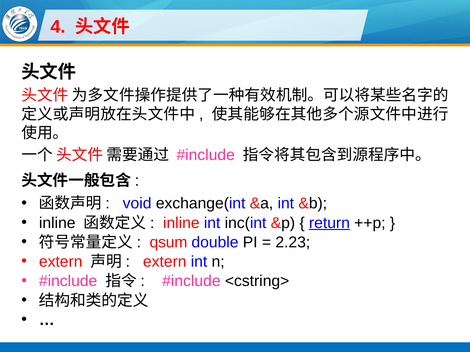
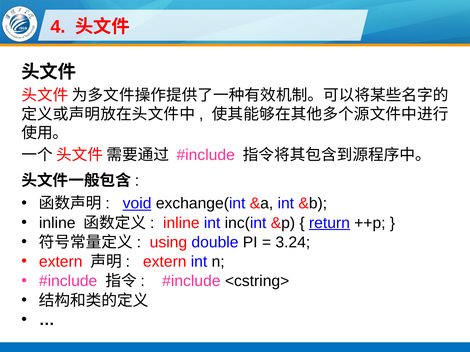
void underline: none -> present (137, 204)
qsum: qsum -> using (168, 243)
2.23: 2.23 -> 3.24 (293, 243)
